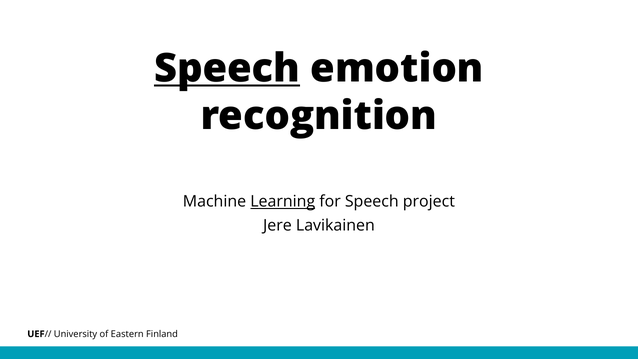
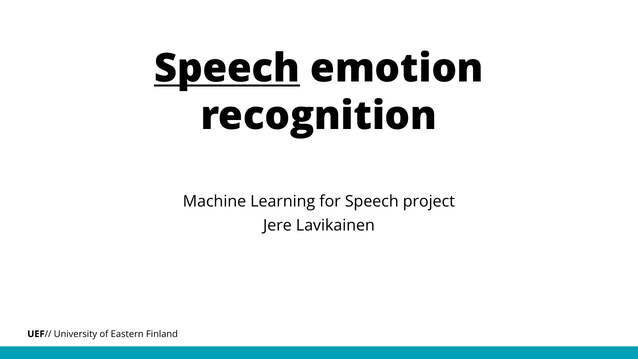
Learning underline: present -> none (283, 202)
